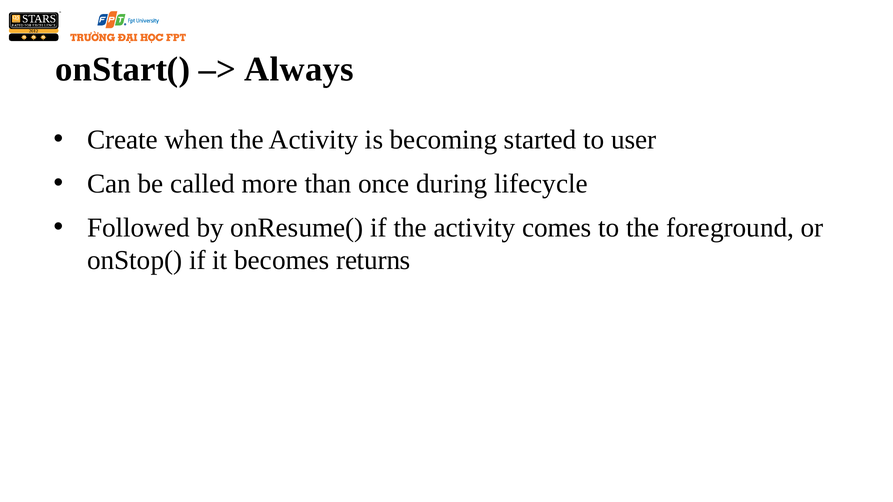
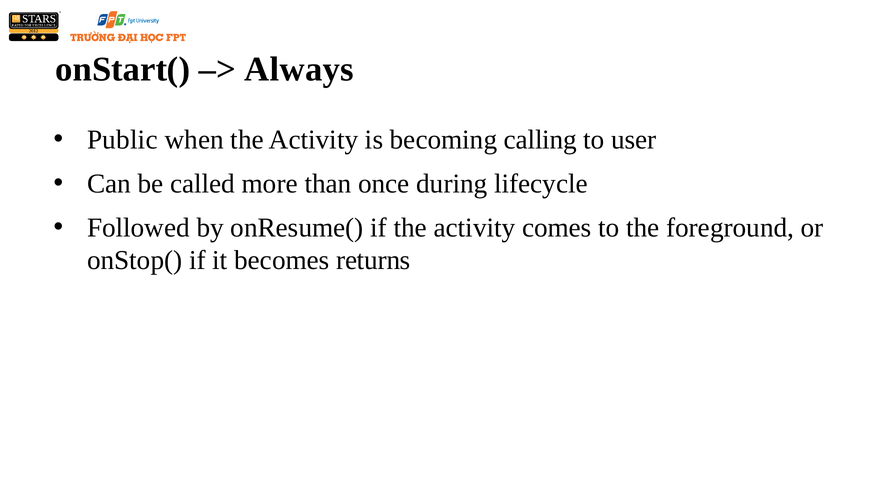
Create: Create -> Public (122, 140)
started: started -> calling (540, 140)
